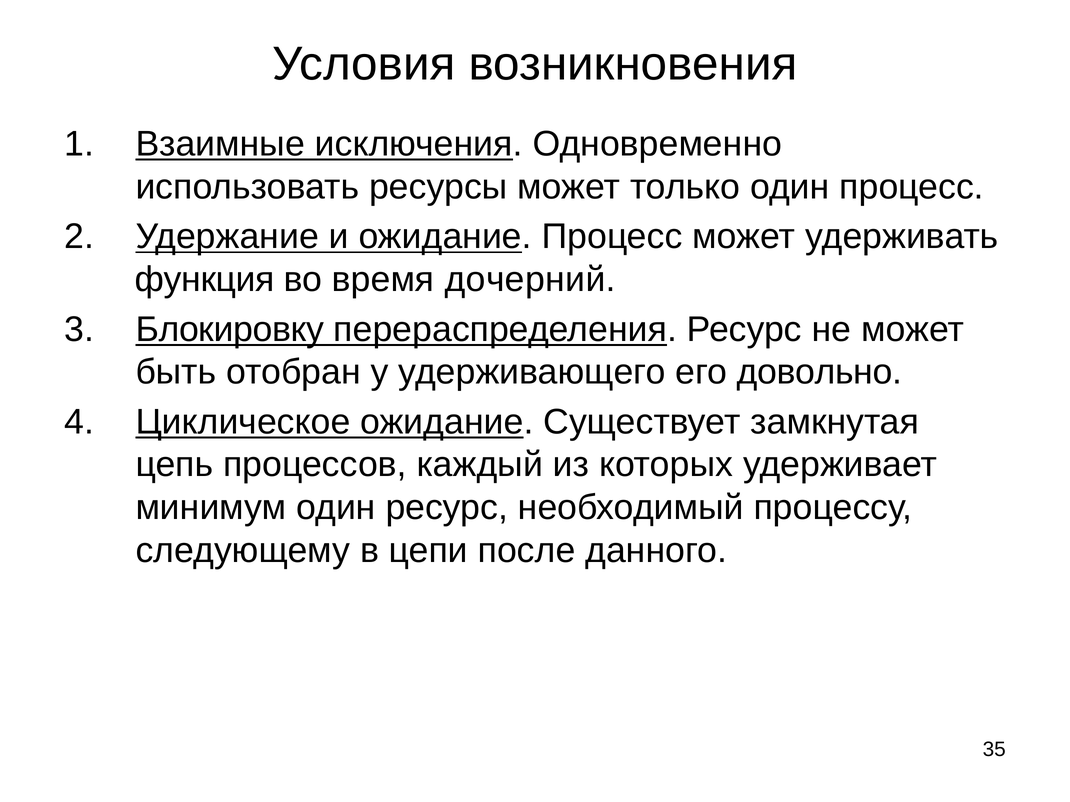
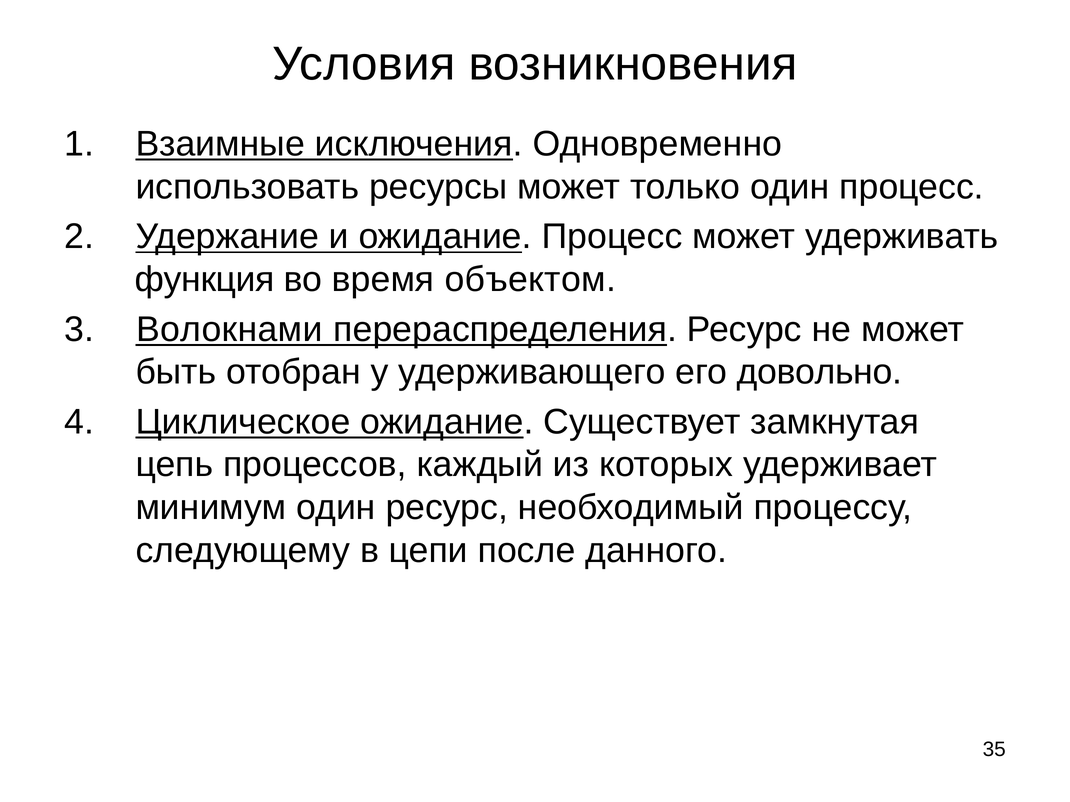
дочерний: дочерний -> объектом (530, 280)
Блокировку: Блокировку -> Волокнами (229, 329)
